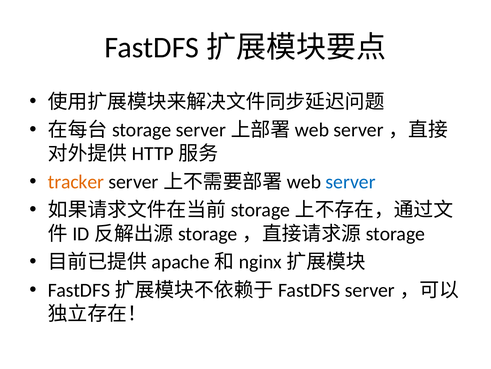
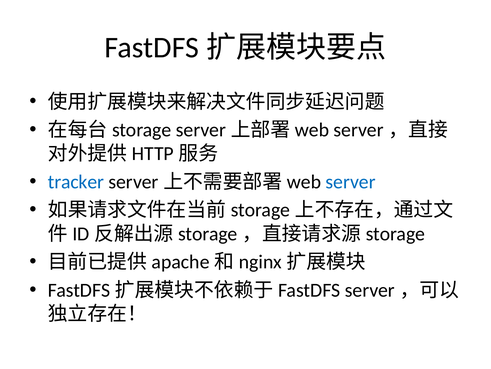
tracker colour: orange -> blue (76, 182)
